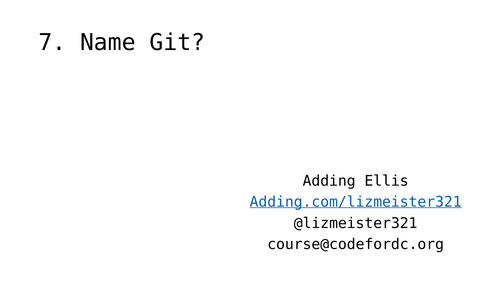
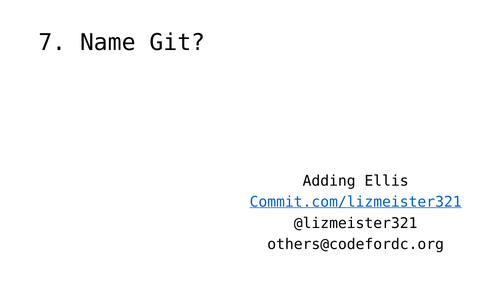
Adding.com/lizmeister321: Adding.com/lizmeister321 -> Commit.com/lizmeister321 (356, 202)
course@codefordc.org: course@codefordc.org -> others@codefordc.org (356, 244)
